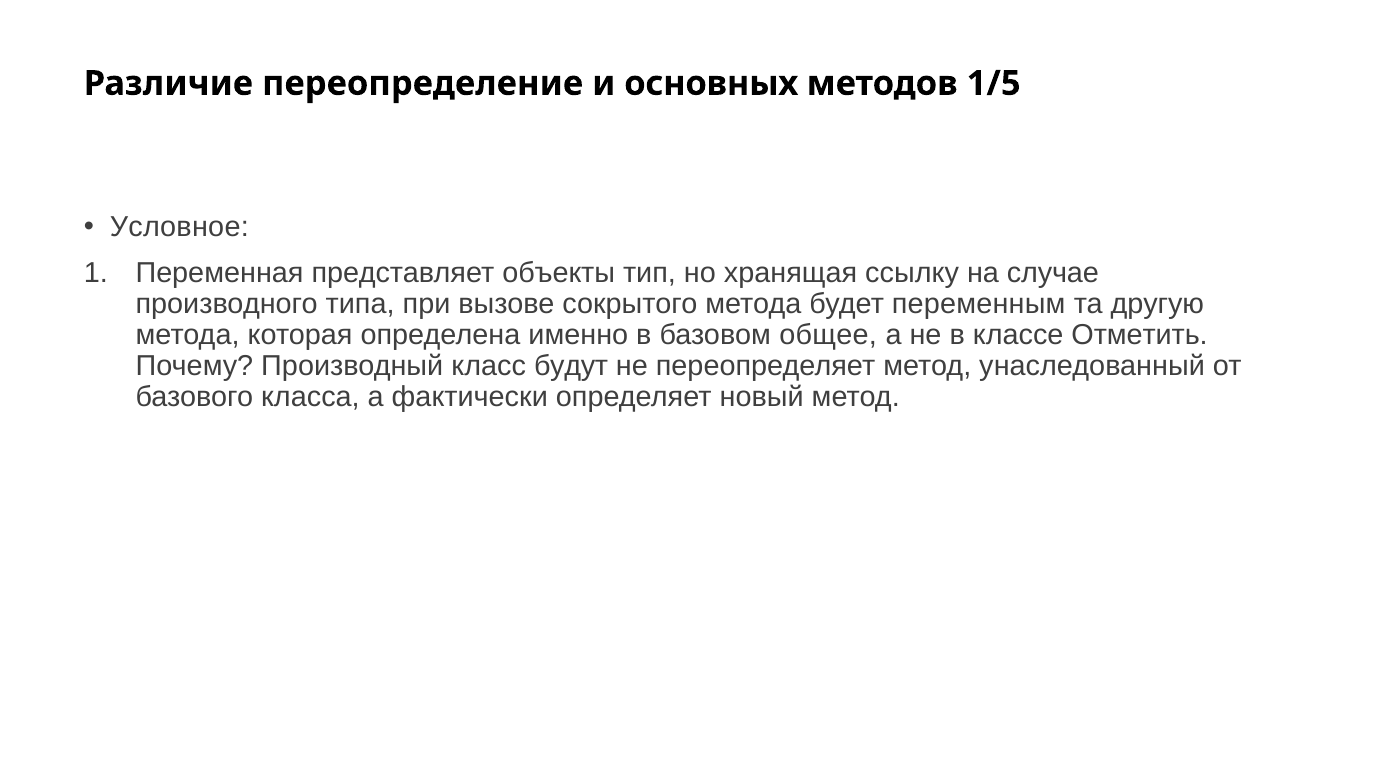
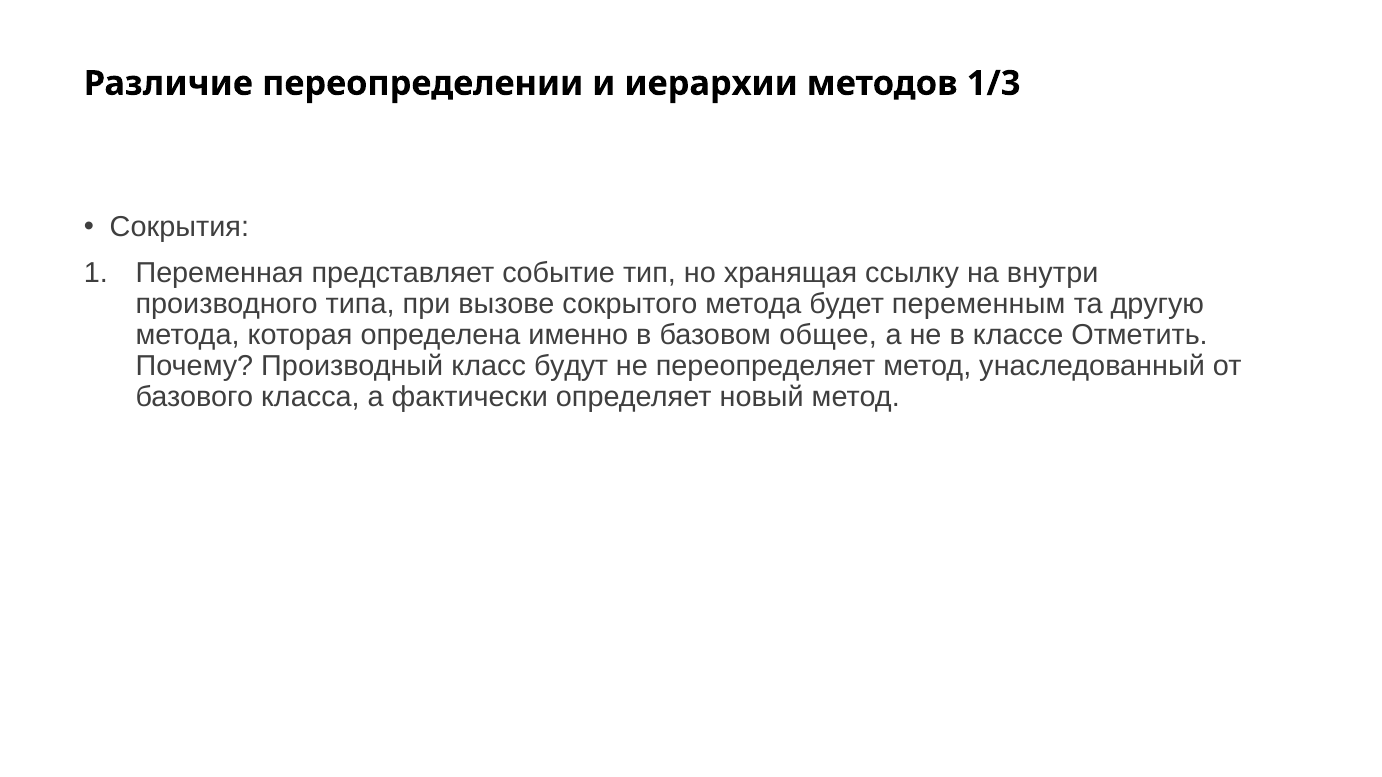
переопределение: переопределение -> переопределении (423, 83)
основных: основных -> иерархии (711, 83)
1/5: 1/5 -> 1/3 (994, 83)
Условное: Условное -> Сокрытия (179, 227)
объекты: объекты -> событие (559, 273)
случае: случае -> внутри (1053, 273)
